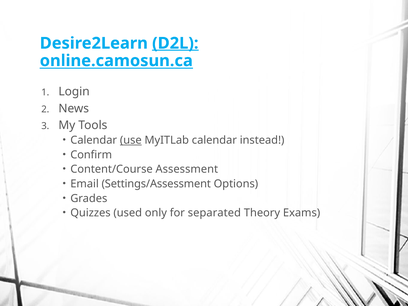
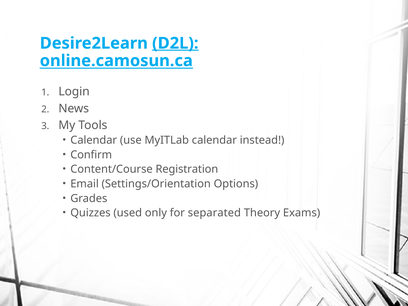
use underline: present -> none (131, 140)
Assessment: Assessment -> Registration (187, 169)
Settings/Assessment: Settings/Assessment -> Settings/Orientation (156, 184)
